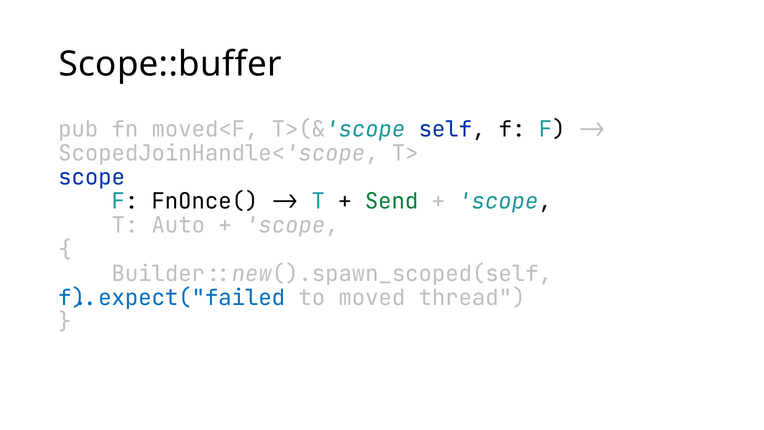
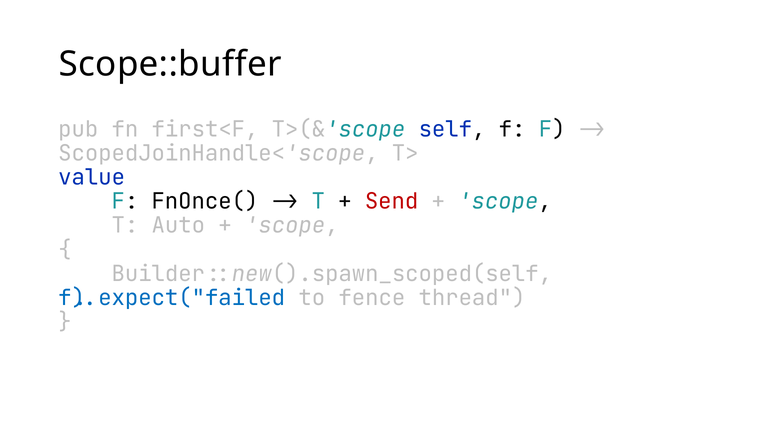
moved<F: moved<F -> first<F (205, 129)
scope: scope -> value (92, 177)
Send colour: green -> red (392, 201)
moved: moved -> fence (372, 298)
